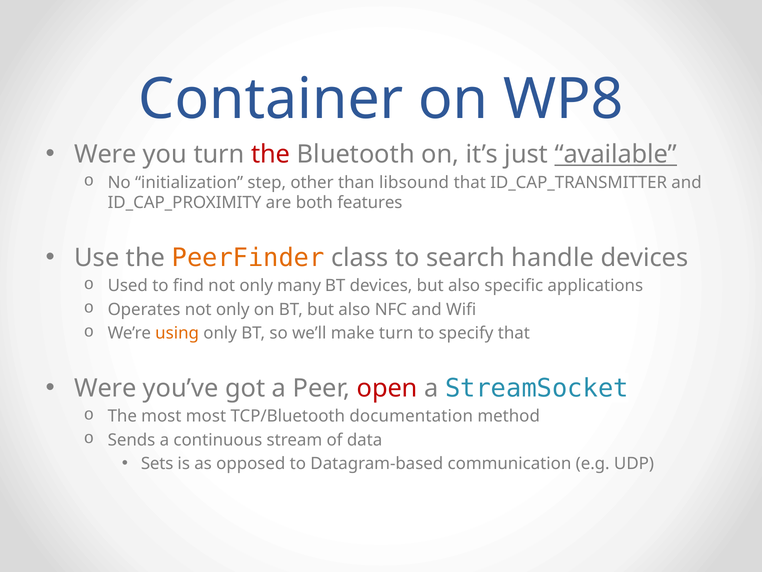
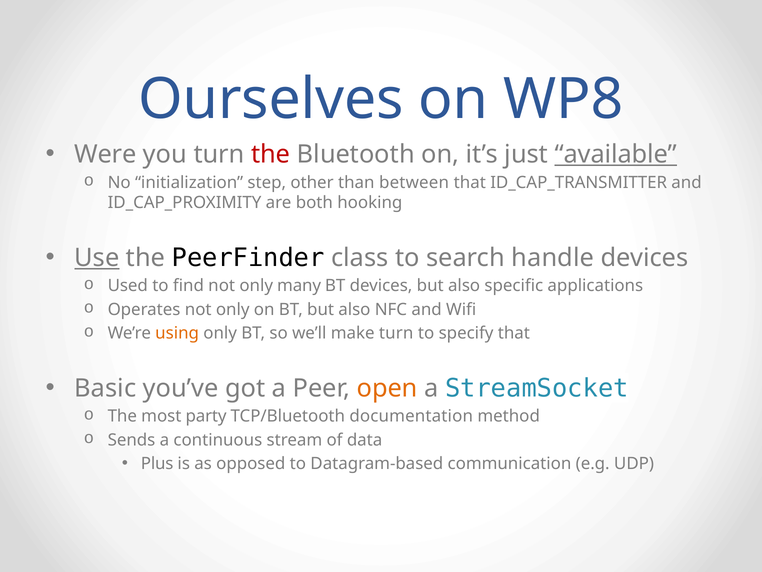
Container: Container -> Ourselves (271, 99)
libsound: libsound -> between (414, 182)
features: features -> hooking (370, 203)
Use underline: none -> present (97, 257)
PeerFinder colour: orange -> black (248, 257)
Were: Were -> Basic (105, 388)
open colour: red -> orange (387, 388)
most most: most -> party (206, 416)
Sets: Sets -> Plus (157, 463)
